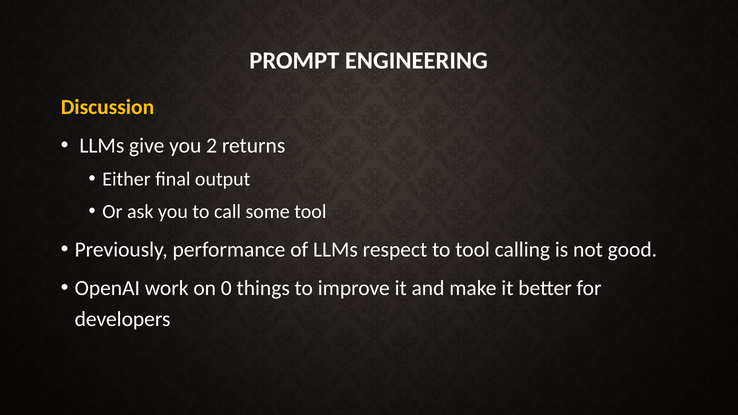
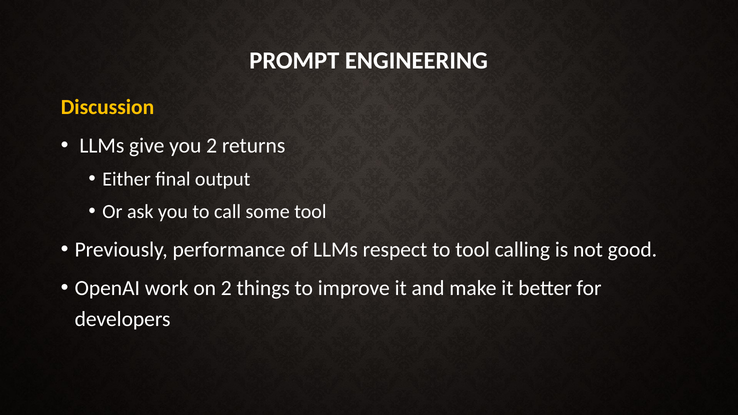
on 0: 0 -> 2 (226, 288)
